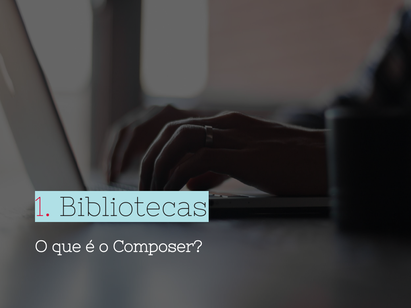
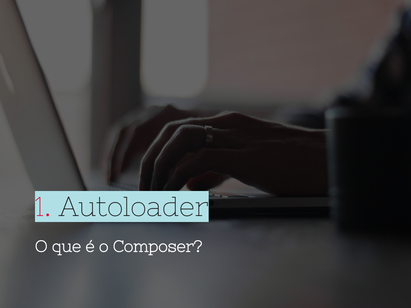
Bibliotecas: Bibliotecas -> Autoloader (134, 207)
